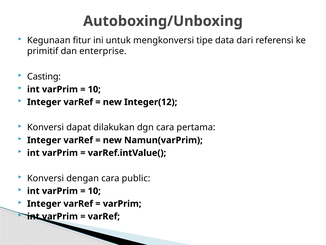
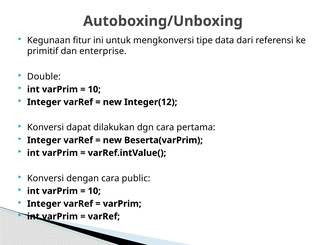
Casting: Casting -> Double (44, 77)
Namun(varPrim: Namun(varPrim -> Beserta(varPrim (163, 140)
